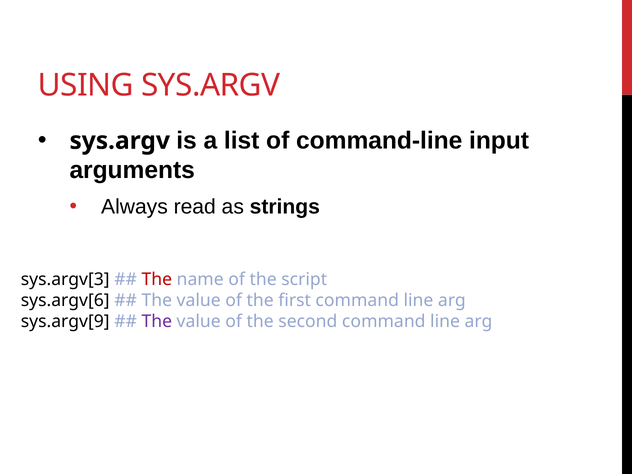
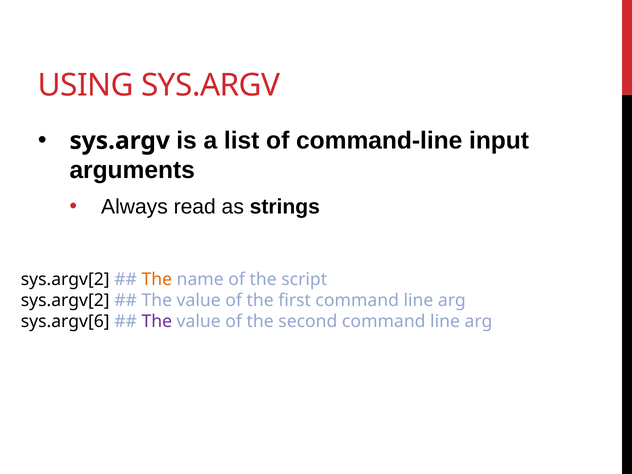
sys.argv[3: sys.argv[3 -> sys.argv[2 (65, 279)
The colour: red -> orange (157, 279)
sys.argv[6: sys.argv[6 -> sys.argv[2 (65, 300)
sys.argv[9: sys.argv[9 -> sys.argv[6 (65, 321)
